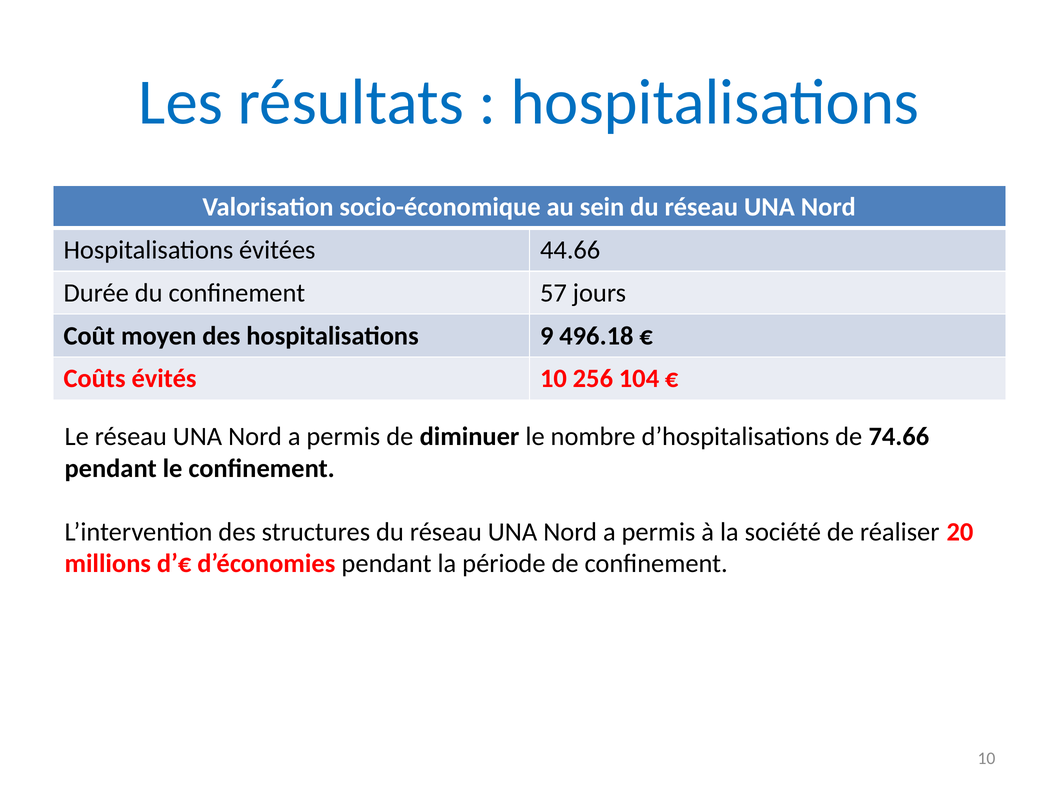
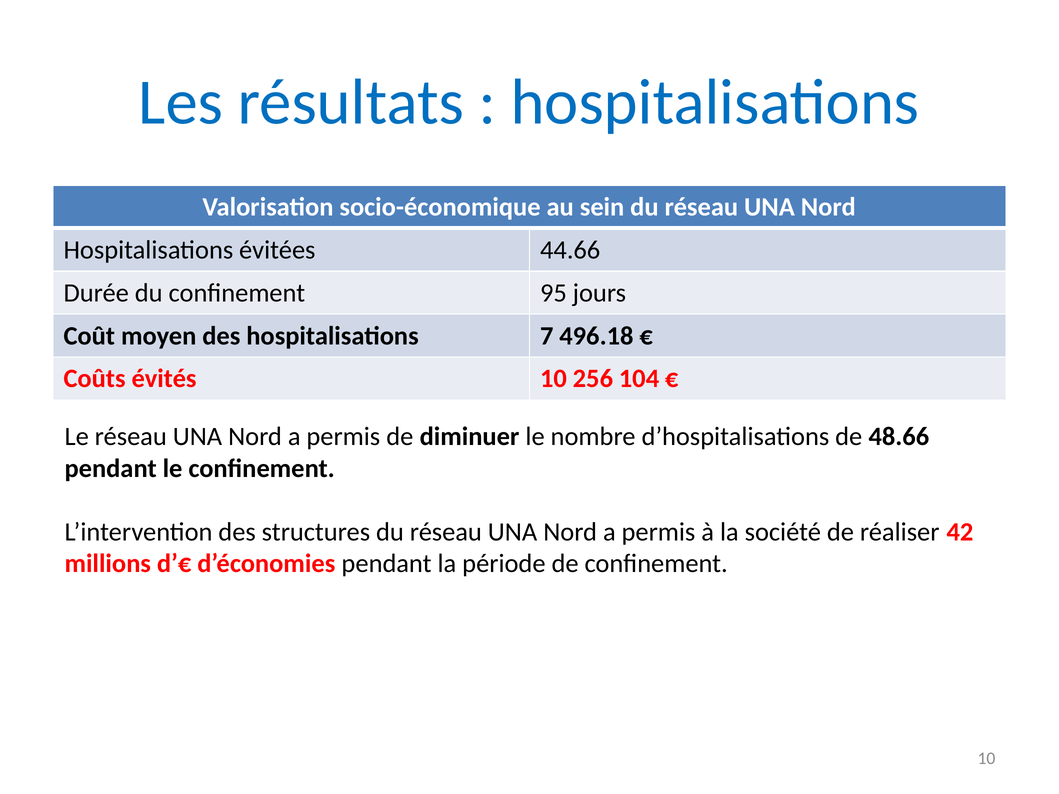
57: 57 -> 95 (553, 293)
9: 9 -> 7 (547, 336)
74.66: 74.66 -> 48.66 (899, 437)
20: 20 -> 42 (960, 532)
